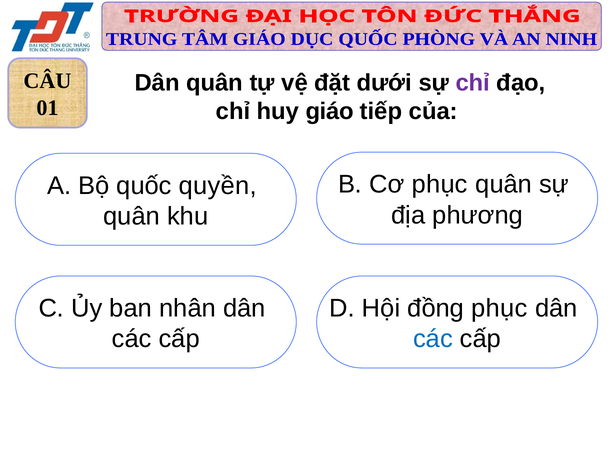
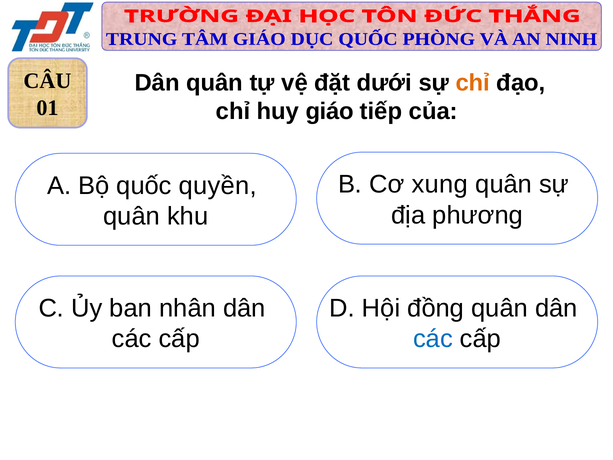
chỉ colour: purple -> orange (473, 83)
Cơ phục: phục -> xung (440, 184)
đồng phục: phục -> quân (500, 308)
